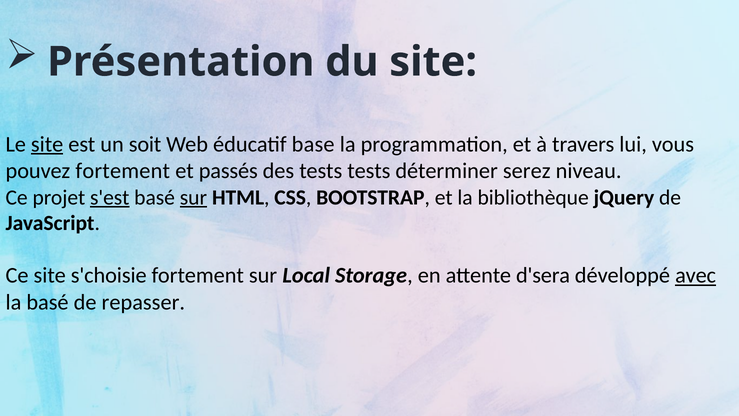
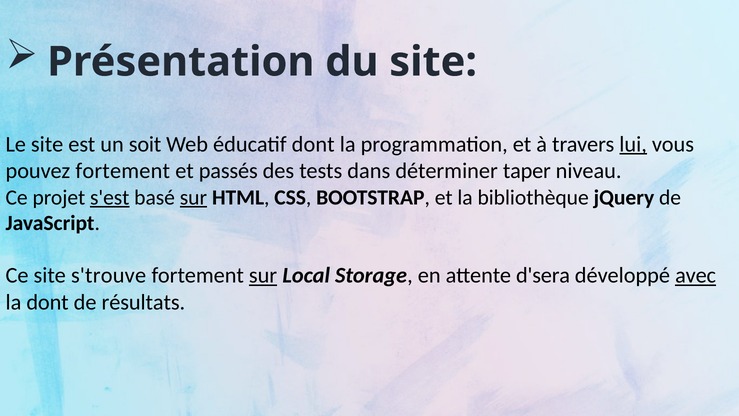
site underline: present -> none (47, 144)
éducatif base: base -> dont (313, 144)
lui underline: none -> present (633, 144)
tests tests: tests -> dans (369, 171)
serez: serez -> taper (527, 171)
s'choisie: s'choisie -> s'trouve (109, 275)
sur underline: none -> present (263, 275)
la basé: basé -> dont (48, 302)
repasser: repasser -> résultats (143, 302)
